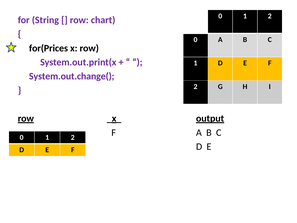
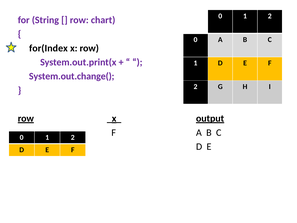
for(Prices: for(Prices -> for(Index (48, 48)
